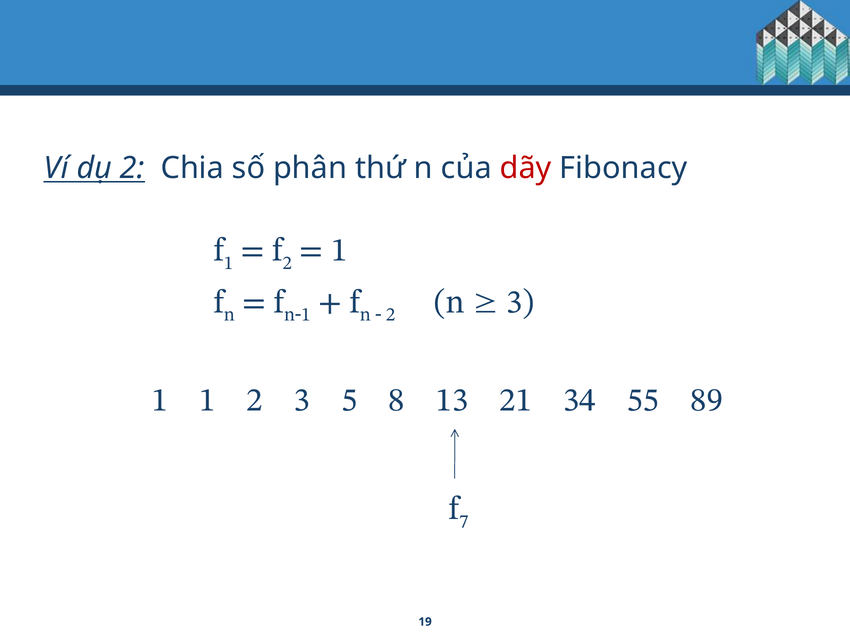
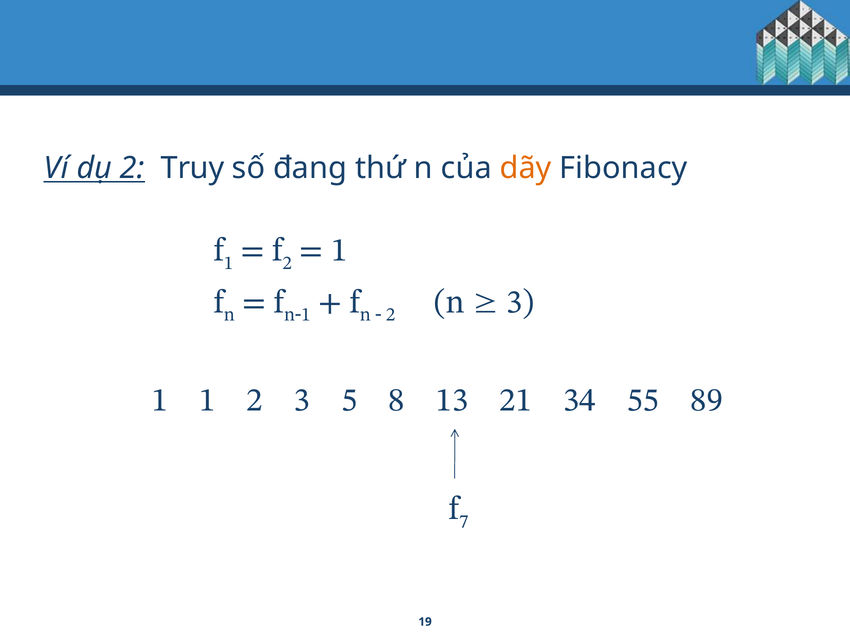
Chia: Chia -> Truy (192, 168)
phân: phân -> đang (310, 168)
dãy colour: red -> orange (526, 168)
